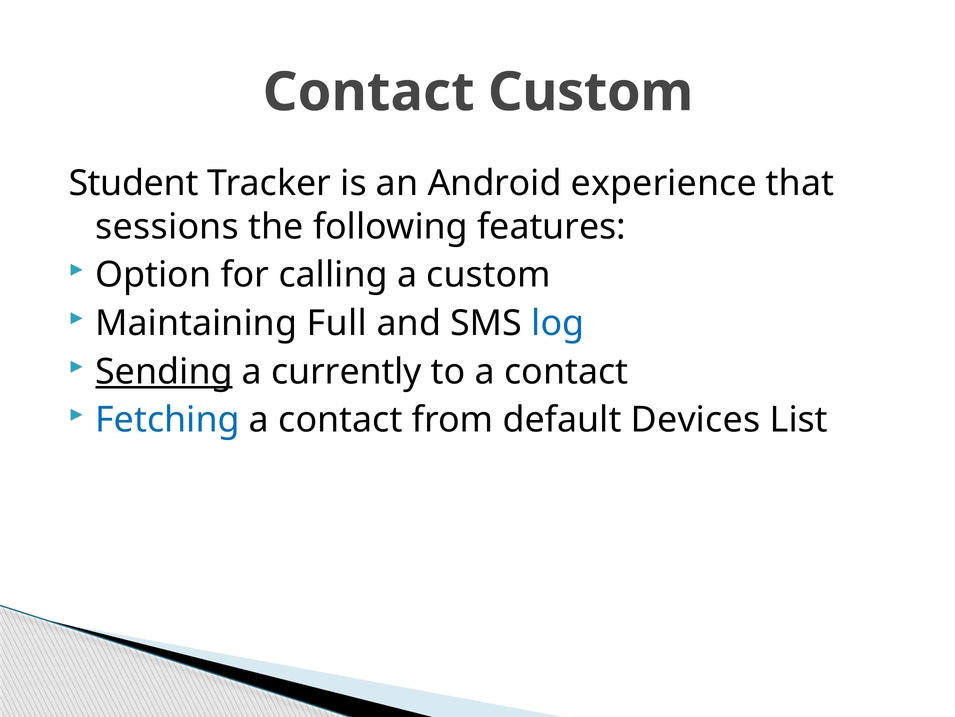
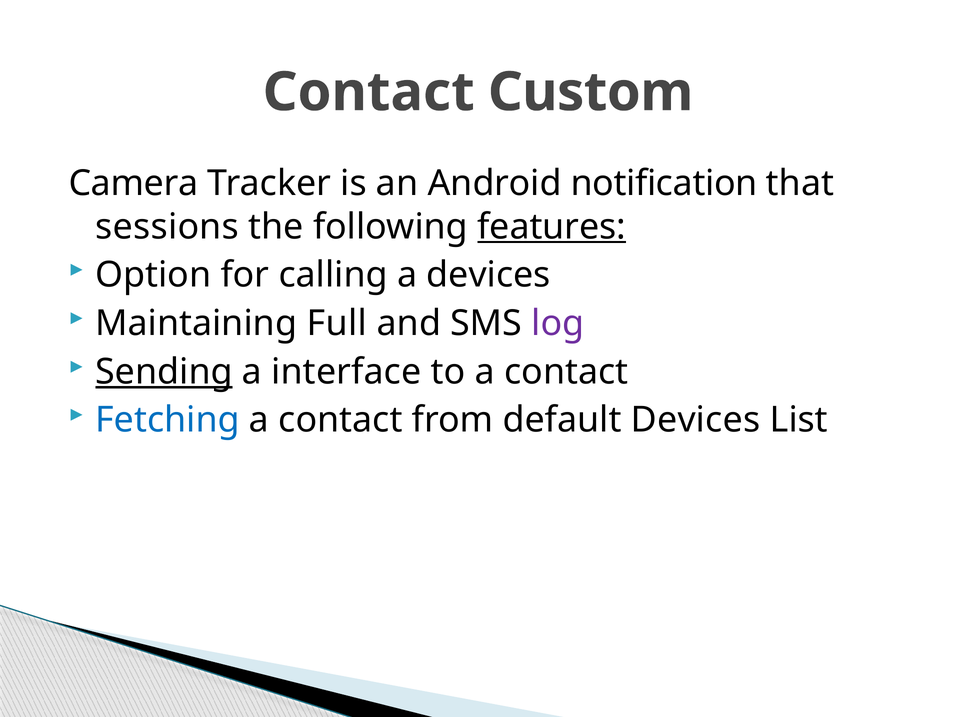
Student: Student -> Camera (134, 183)
experience: experience -> notification (664, 183)
features underline: none -> present (552, 226)
a custom: custom -> devices (489, 275)
log colour: blue -> purple (558, 323)
currently: currently -> interface (346, 371)
